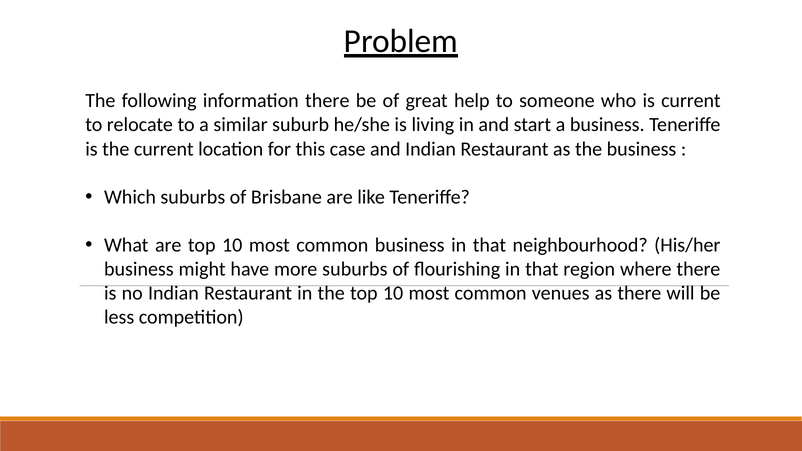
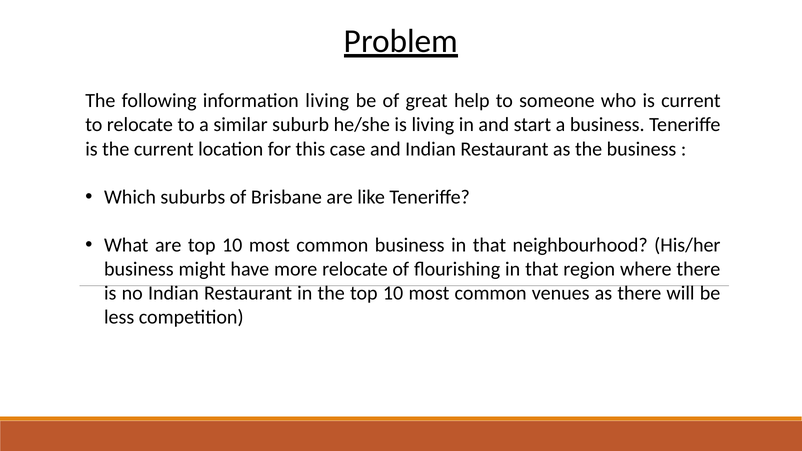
information there: there -> living (327, 101)
more suburbs: suburbs -> relocate (355, 269)
